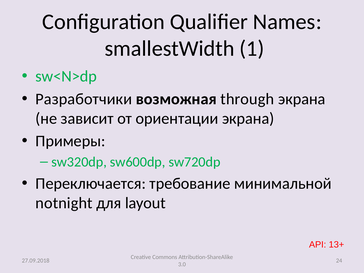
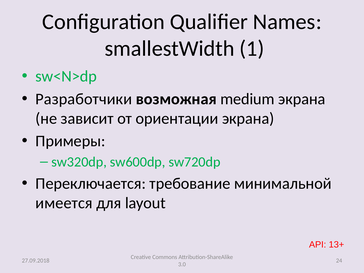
through: through -> medium (247, 99)
notnight: notnight -> имеется (64, 203)
